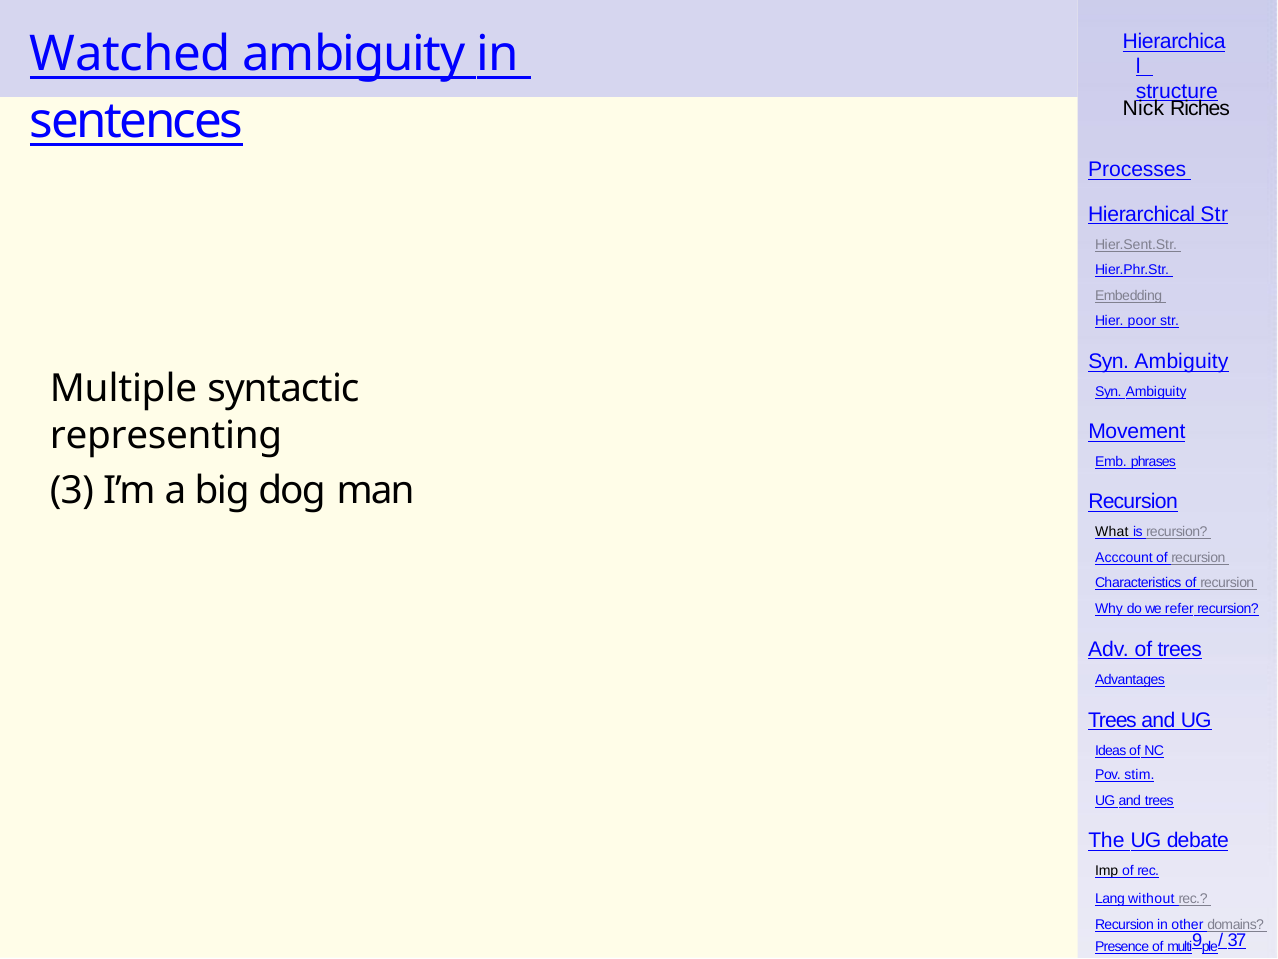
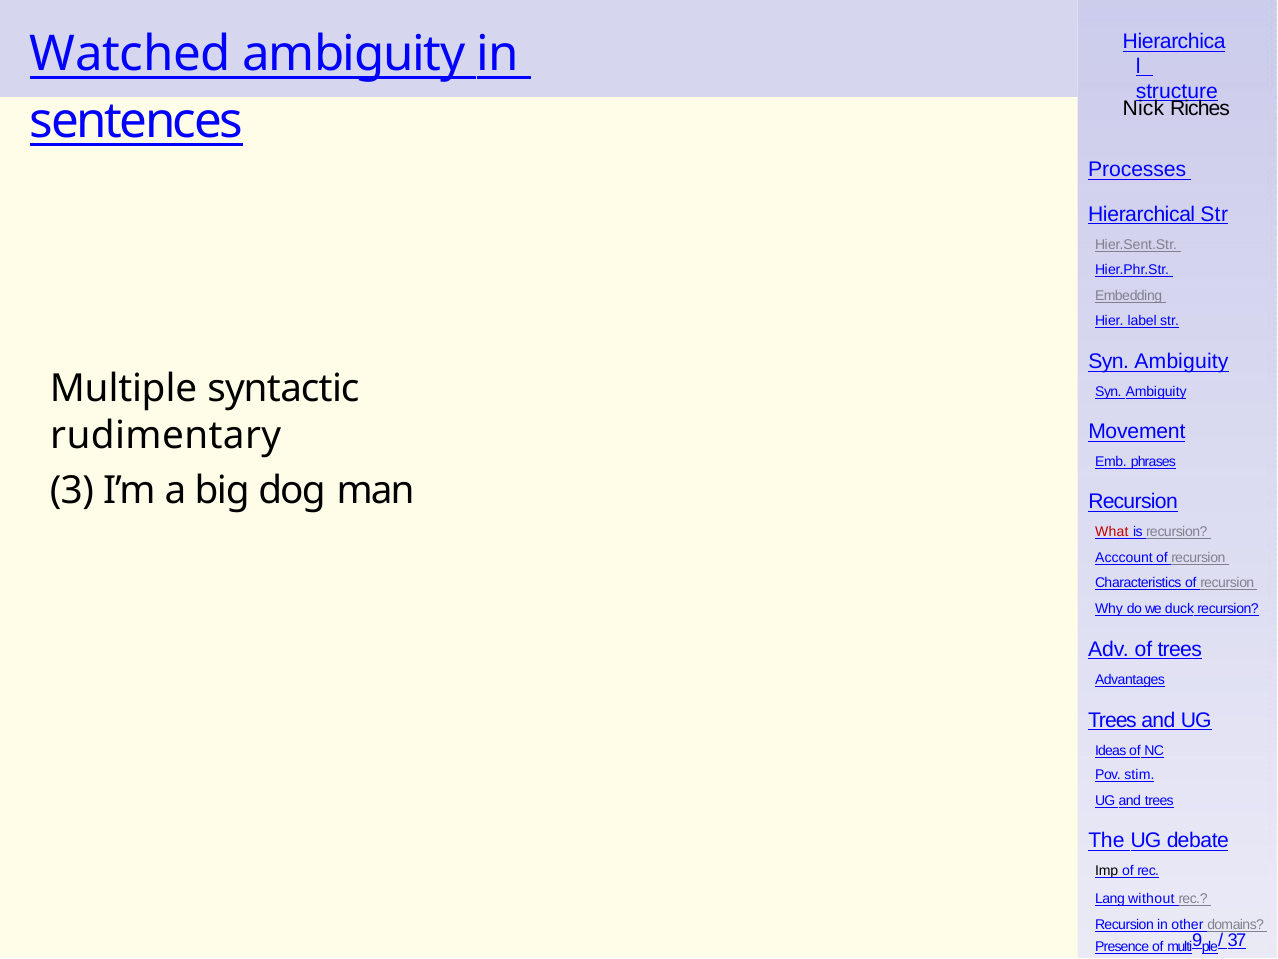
poor: poor -> label (1142, 321)
representing: representing -> rudimentary (166, 436)
What colour: black -> red (1112, 532)
refer: refer -> duck (1179, 609)
